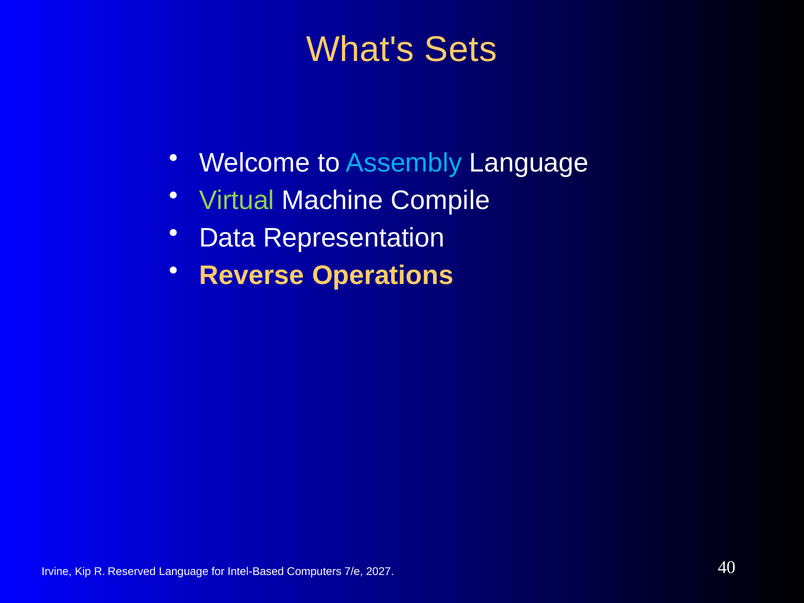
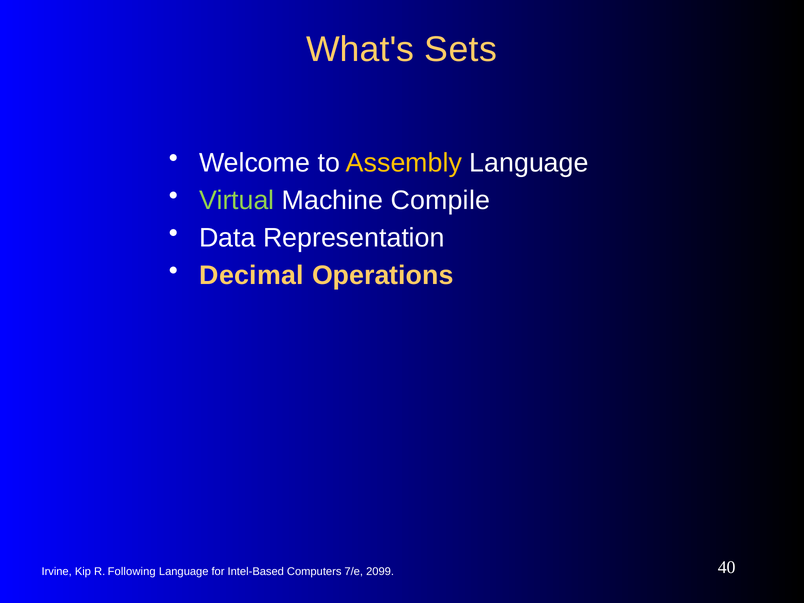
Assembly colour: light blue -> yellow (404, 163)
Reverse: Reverse -> Decimal (252, 275)
Reserved: Reserved -> Following (132, 572)
2027: 2027 -> 2099 (380, 572)
